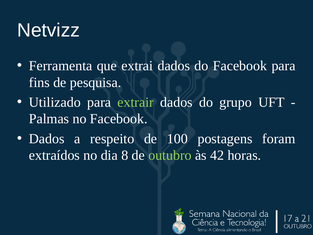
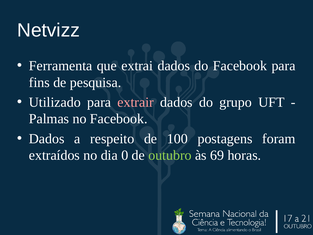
extrair colour: light green -> pink (136, 102)
8: 8 -> 0 (125, 155)
42: 42 -> 69 (217, 155)
